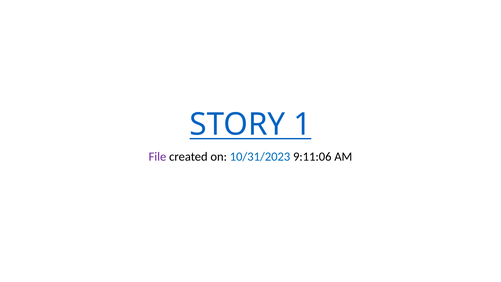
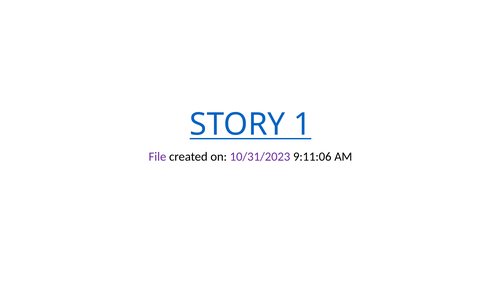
10/31/2023 colour: blue -> purple (260, 157)
